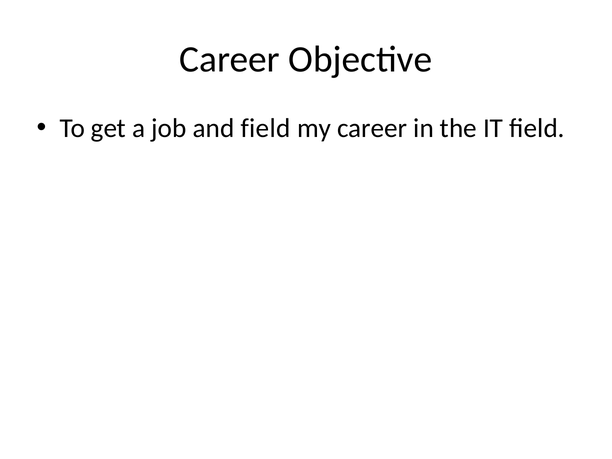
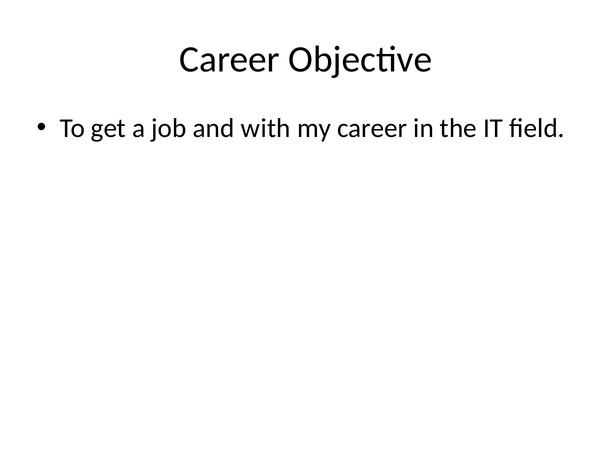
and field: field -> with (266, 128)
